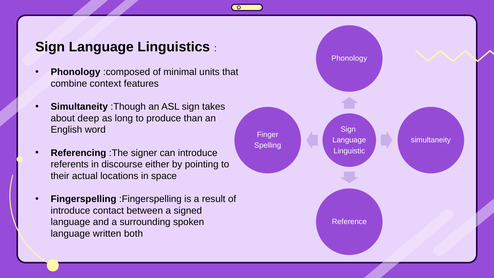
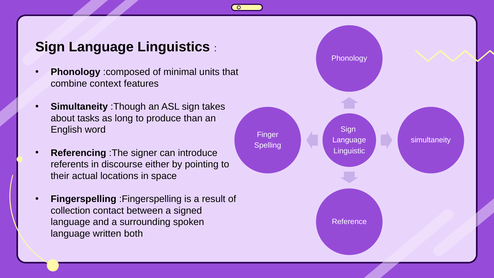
deep: deep -> tasks (88, 118)
introduce: introduce -> collection (71, 210)
